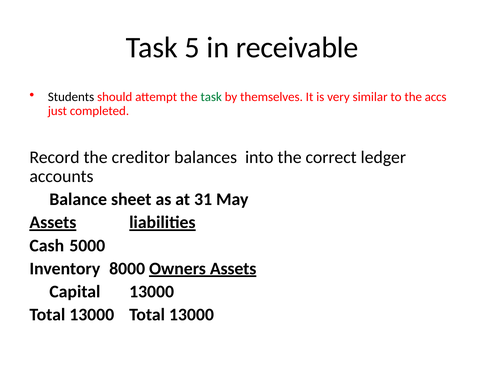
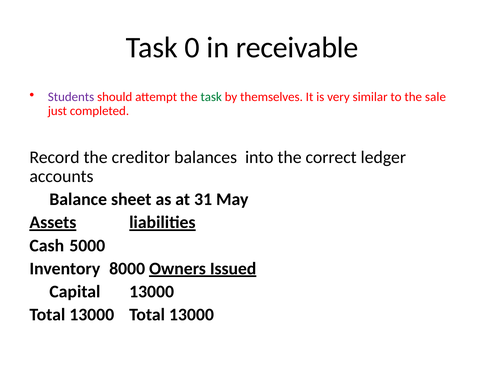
5: 5 -> 0 (192, 48)
Students colour: black -> purple (71, 97)
accs: accs -> sale (435, 97)
Assets: Assets -> Issued (233, 269)
